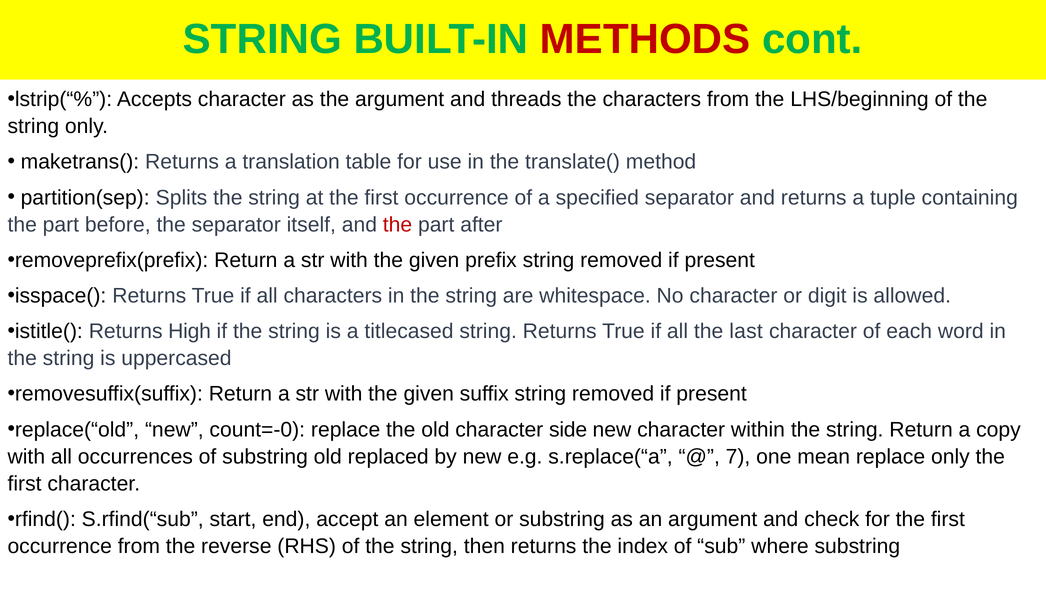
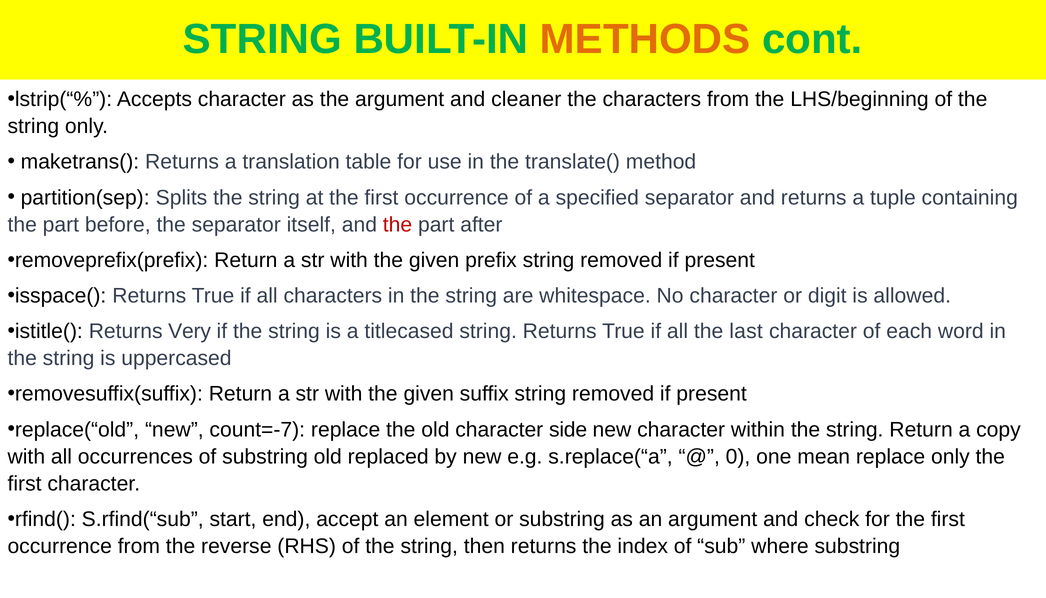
METHODS colour: red -> orange (645, 39)
threads: threads -> cleaner (526, 99)
High: High -> Very (190, 331)
count=-0: count=-0 -> count=-7 (257, 429)
7: 7 -> 0 (738, 456)
